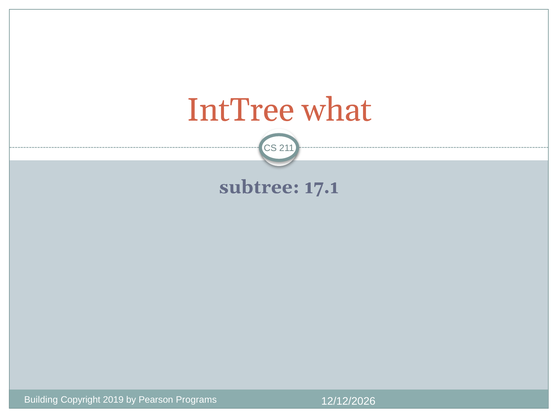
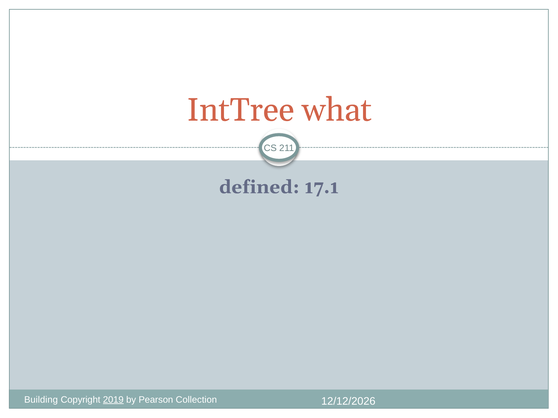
subtree: subtree -> defined (259, 187)
2019 underline: none -> present (113, 400)
Programs: Programs -> Collection (196, 400)
